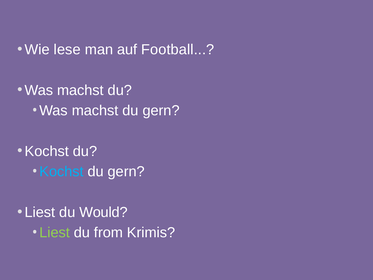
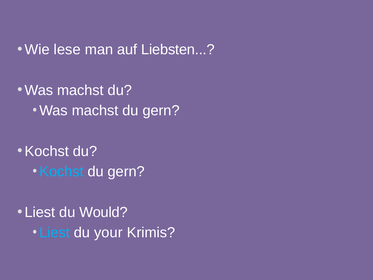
Football: Football -> Liebsten (178, 49)
Liest colour: light green -> light blue (55, 232)
from: from -> your (108, 232)
